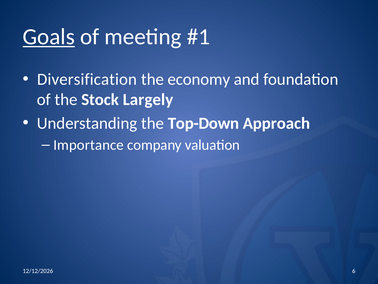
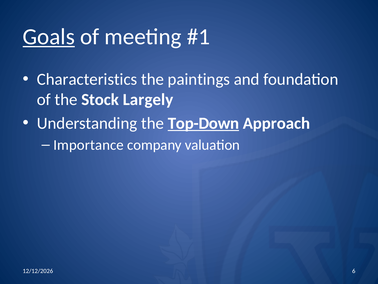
Diversification: Diversification -> Characteristics (87, 79)
economy: economy -> paintings (199, 79)
Top-Down underline: none -> present (203, 123)
